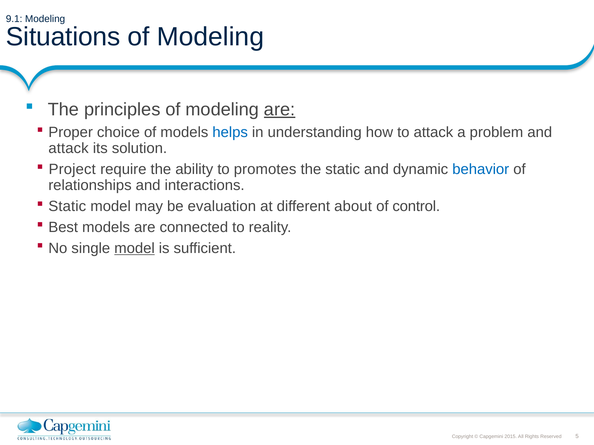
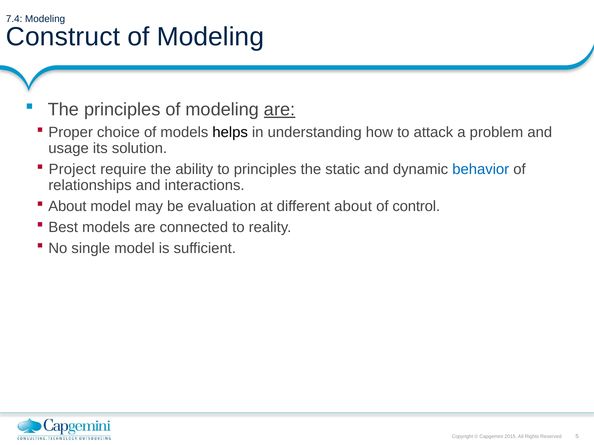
9.1: 9.1 -> 7.4 (14, 19)
Situations: Situations -> Construct (63, 37)
helps colour: blue -> black (230, 132)
attack: attack -> usage (69, 149)
to promotes: promotes -> principles (265, 170)
Static: Static -> About (67, 207)
model underline: present -> none (135, 249)
